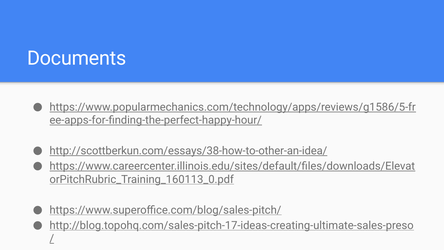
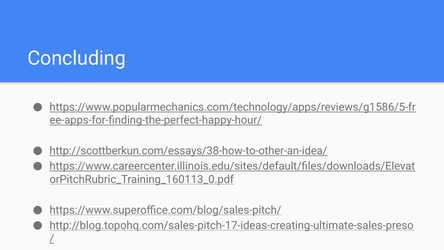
Documents: Documents -> Concluding (77, 58)
